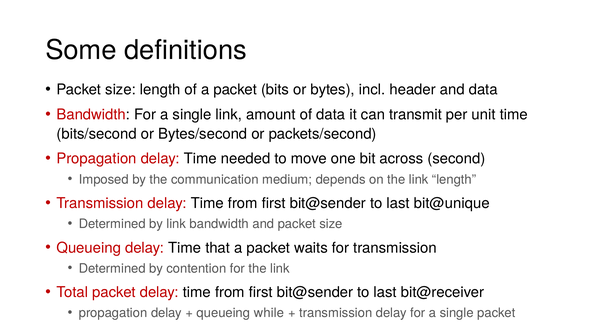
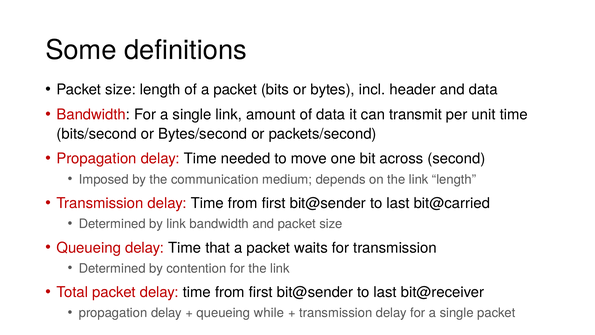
bit@unique: bit@unique -> bit@carried (452, 203)
